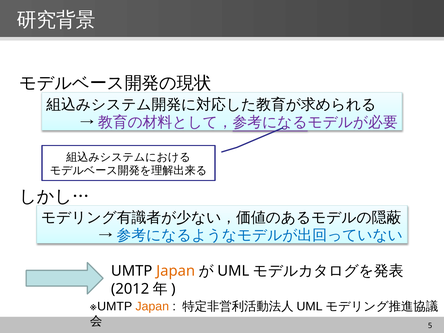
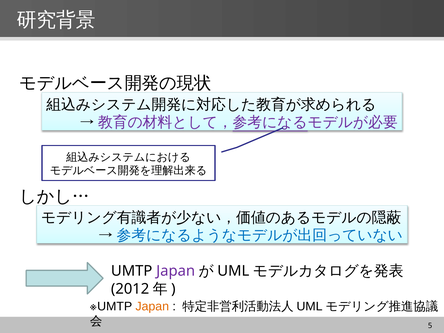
Japan colour: orange -> purple (176, 271)
